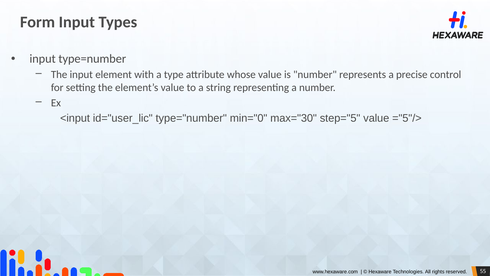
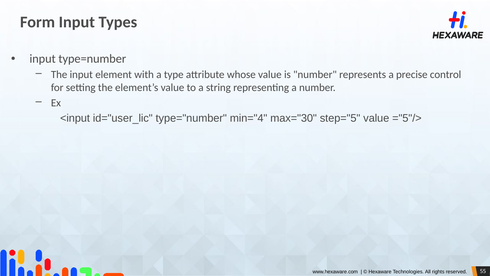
min="0: min="0 -> min="4 (249, 118)
